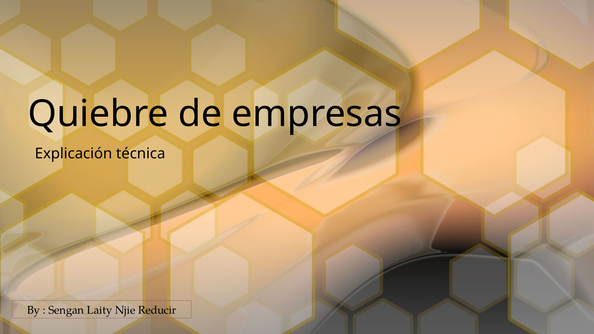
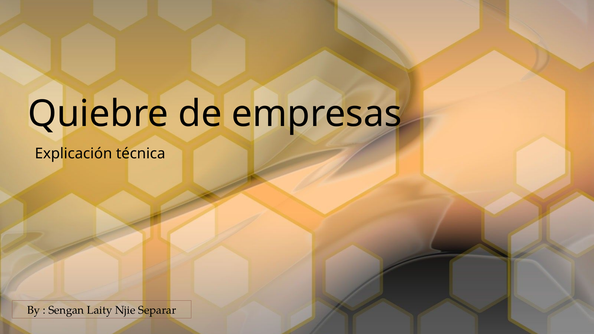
Reducir: Reducir -> Separar (157, 310)
